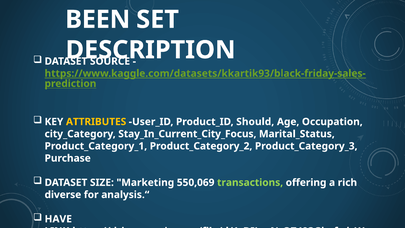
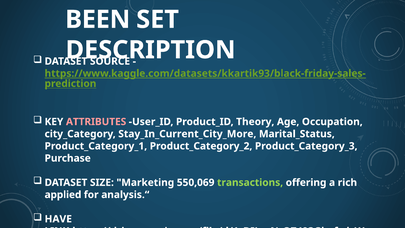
ATTRIBUTES colour: yellow -> pink (96, 122)
Should: Should -> Theory (255, 122)
Stay_In_Current_City_Focus: Stay_In_Current_City_Focus -> Stay_In_Current_City_More (187, 134)
diverse: diverse -> applied (63, 195)
